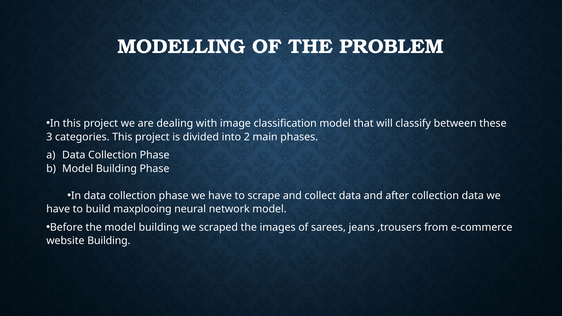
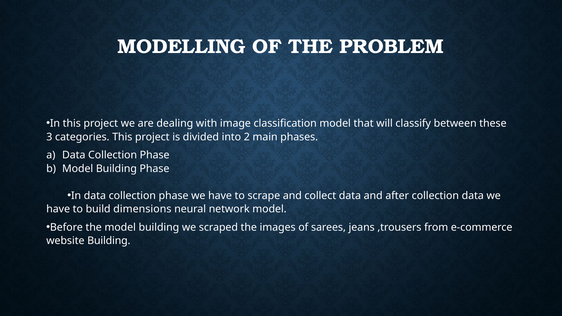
maxplooing: maxplooing -> dimensions (142, 209)
